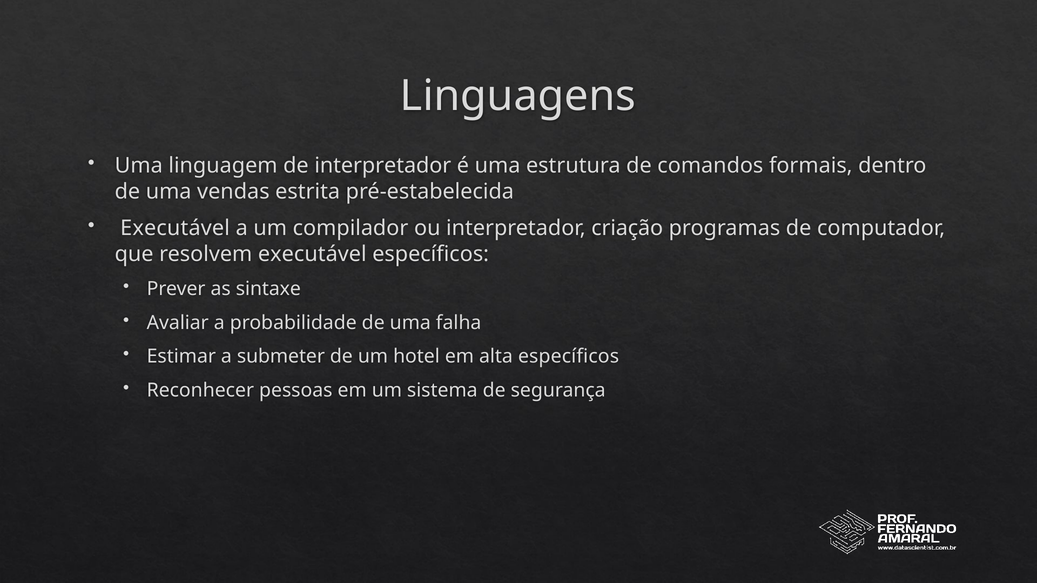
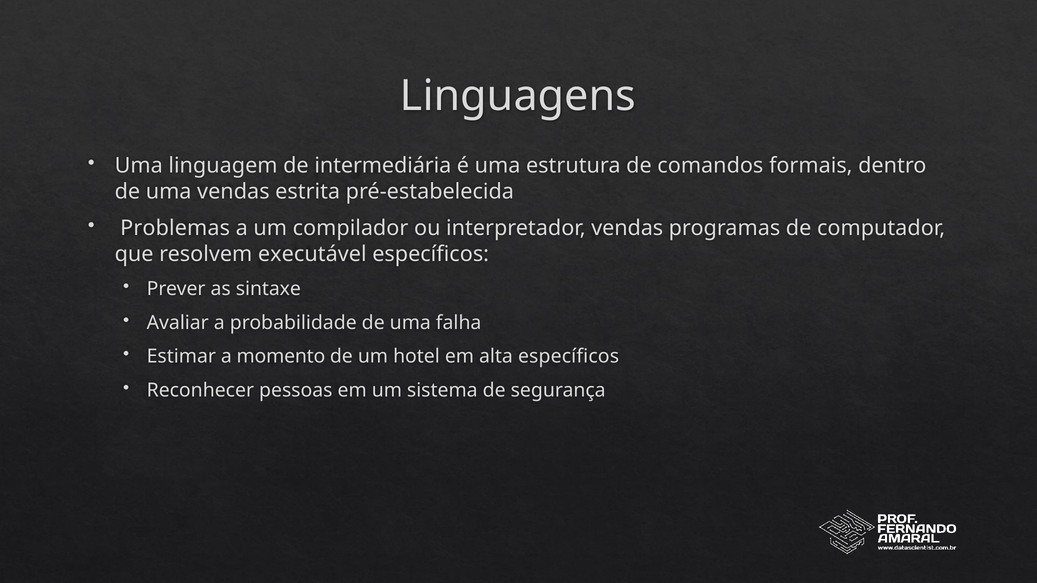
de interpretador: interpretador -> intermediária (383, 166)
Executável: Executável -> Problemas (175, 228)
interpretador criação: criação -> vendas (627, 228)
submeter: submeter -> momento (281, 357)
